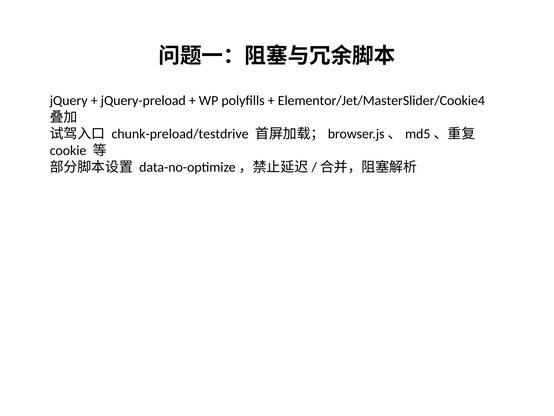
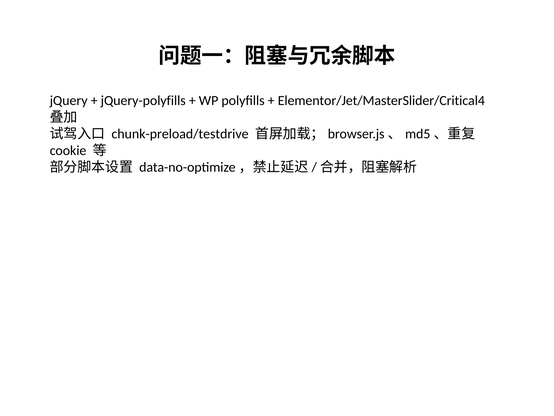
jQuery-preload: jQuery-preload -> jQuery-polyfills (143, 101)
Elementor/Jet/MasterSlider/Cookie4: Elementor/Jet/MasterSlider/Cookie4 -> Elementor/Jet/MasterSlider/Critical4 (381, 101)
